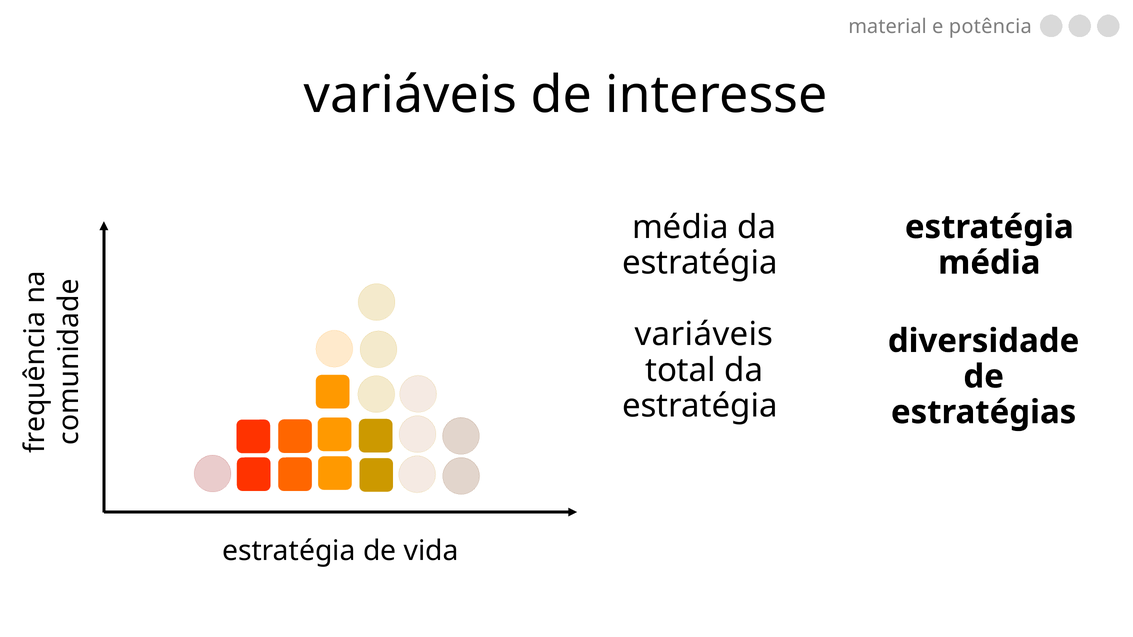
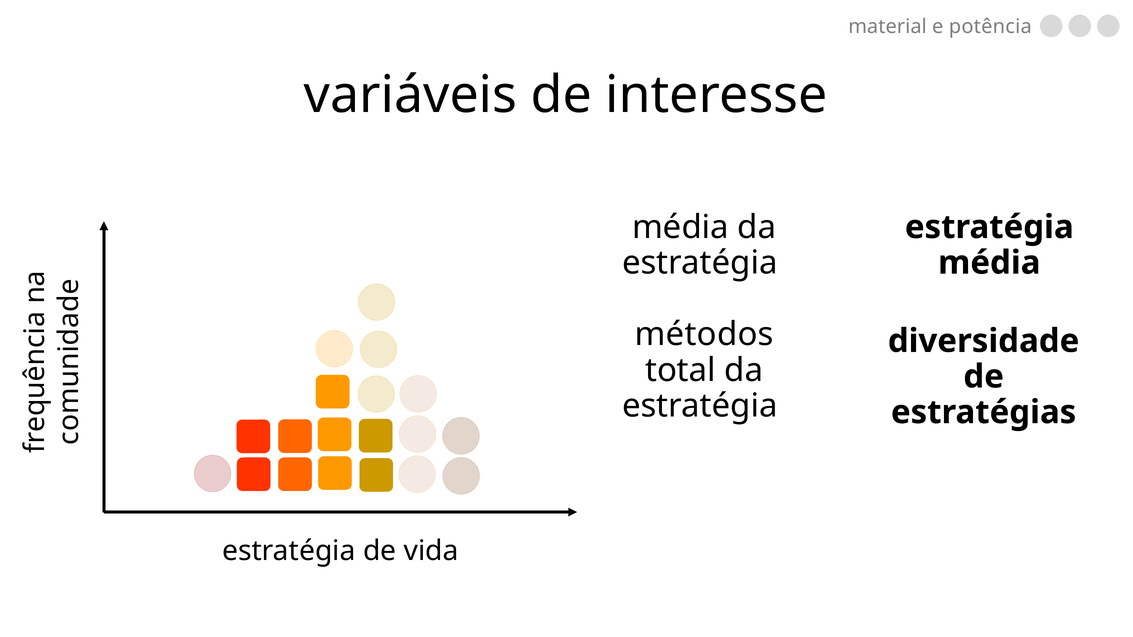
variáveis: variáveis -> métodos (704, 335)
